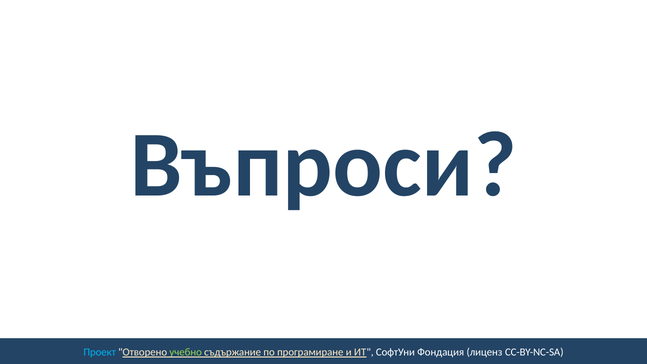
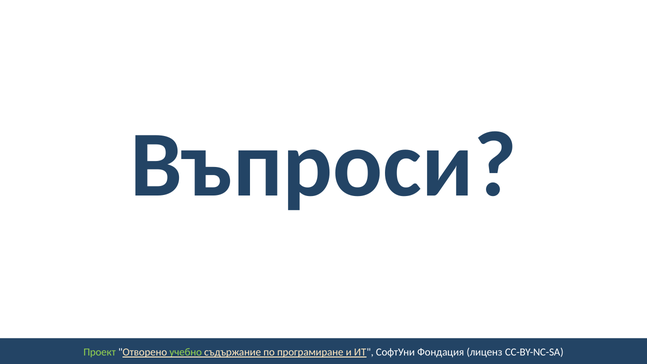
Проект colour: light blue -> light green (100, 352)
